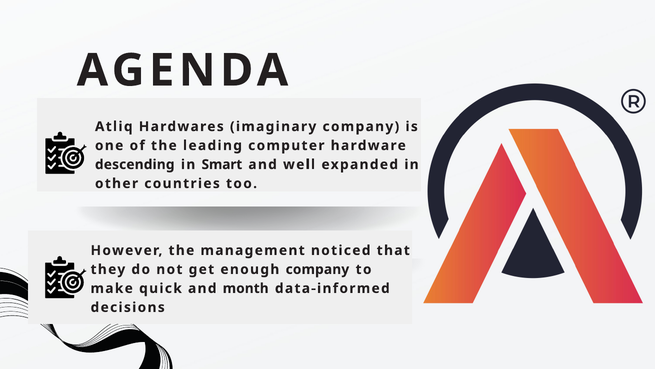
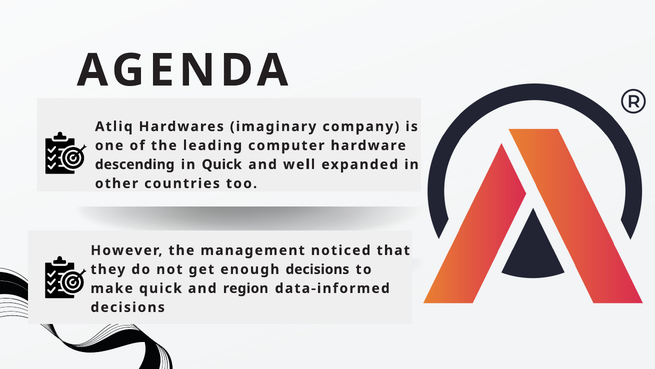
in Smart: Smart -> Quick (222, 164)
enough company: company -> decisions (317, 269)
month: month -> region (246, 288)
